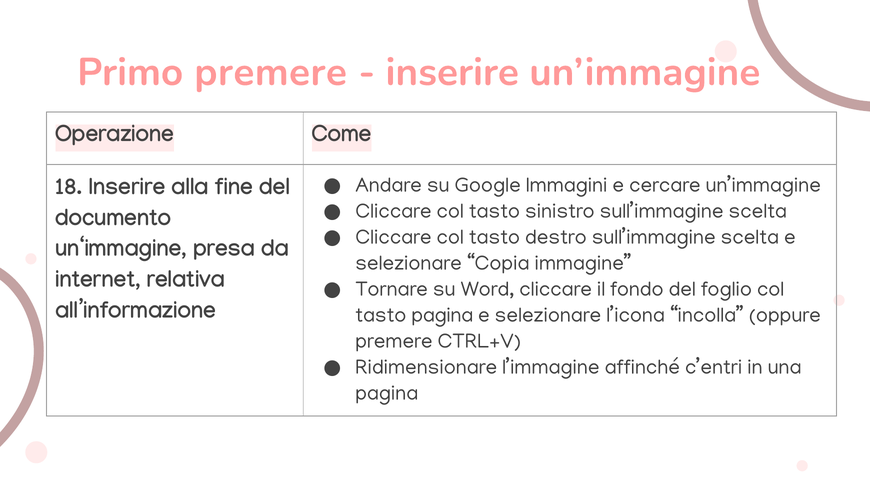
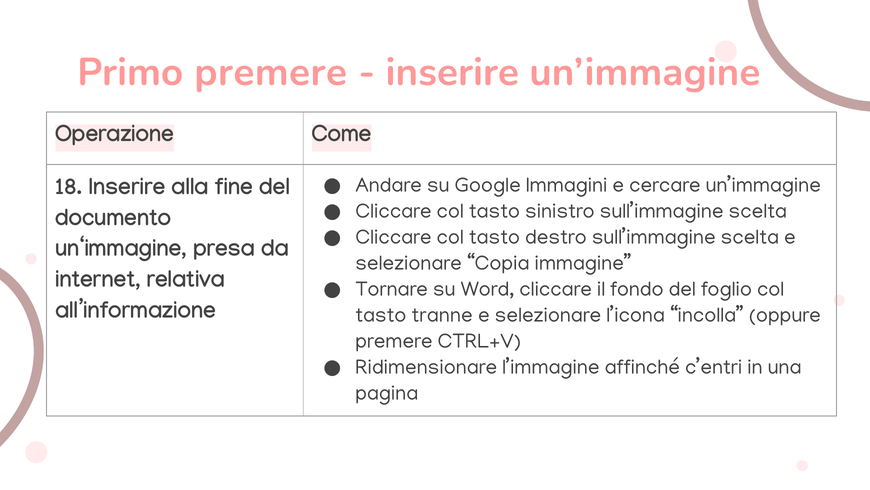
tasto pagina: pagina -> tranne (442, 315)
